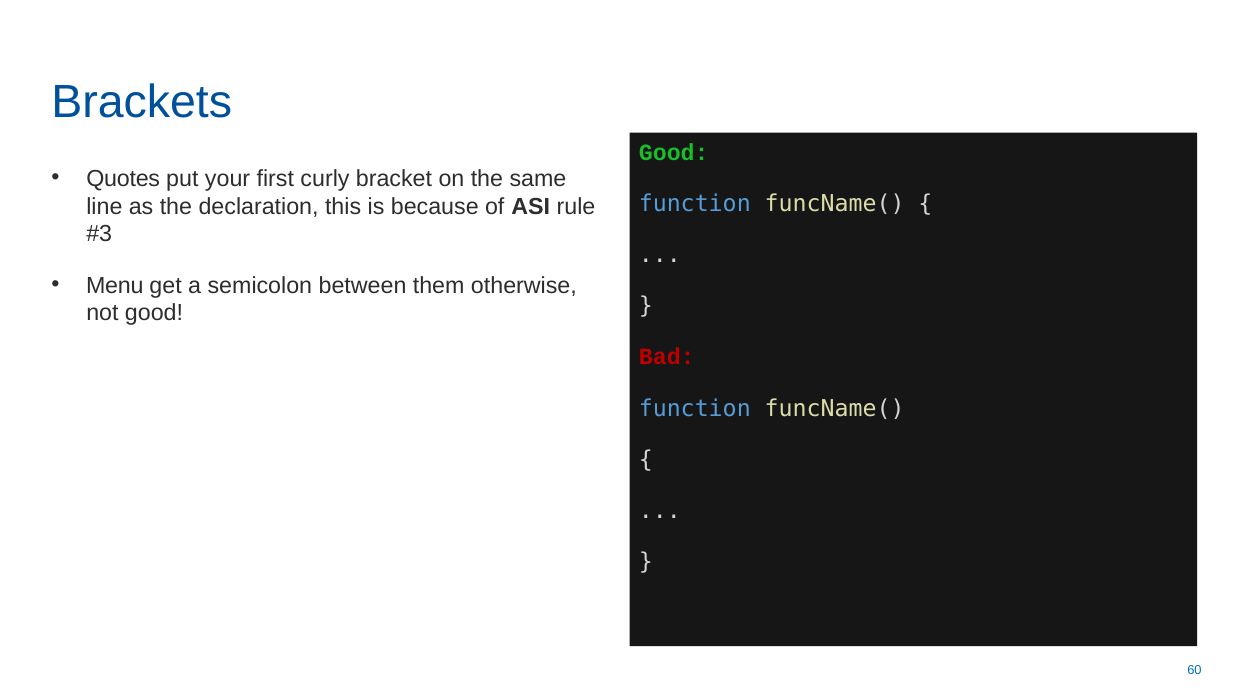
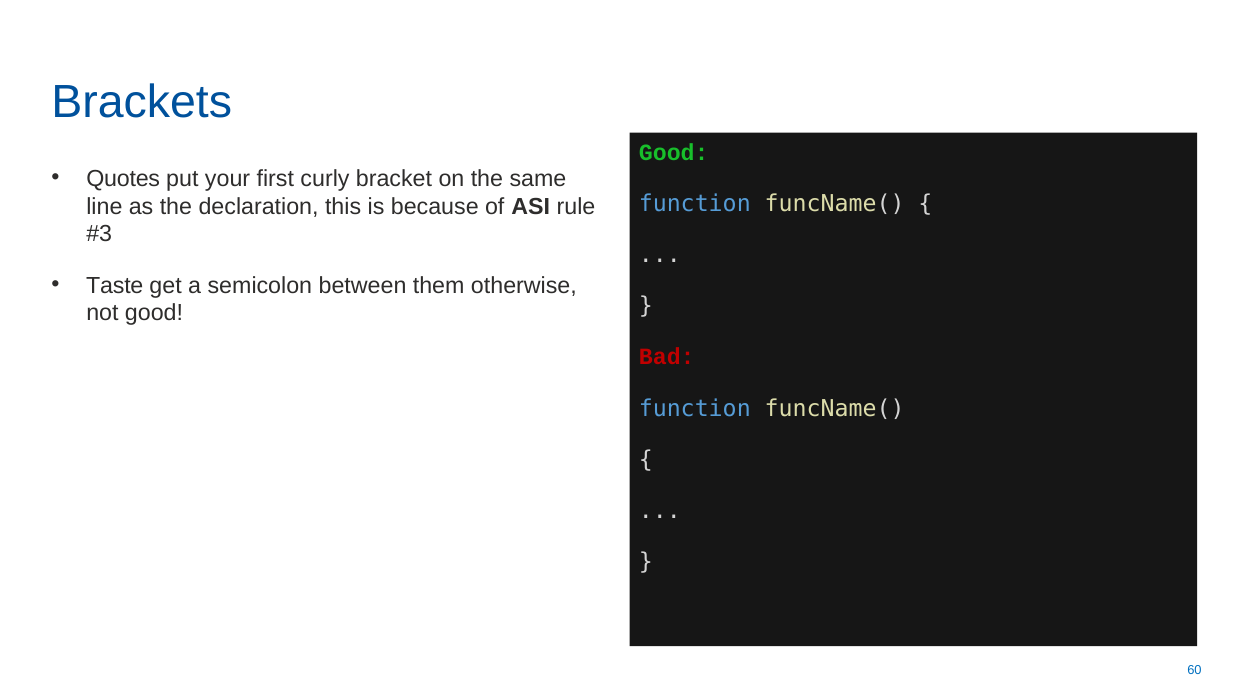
Menu: Menu -> Taste (115, 286)
